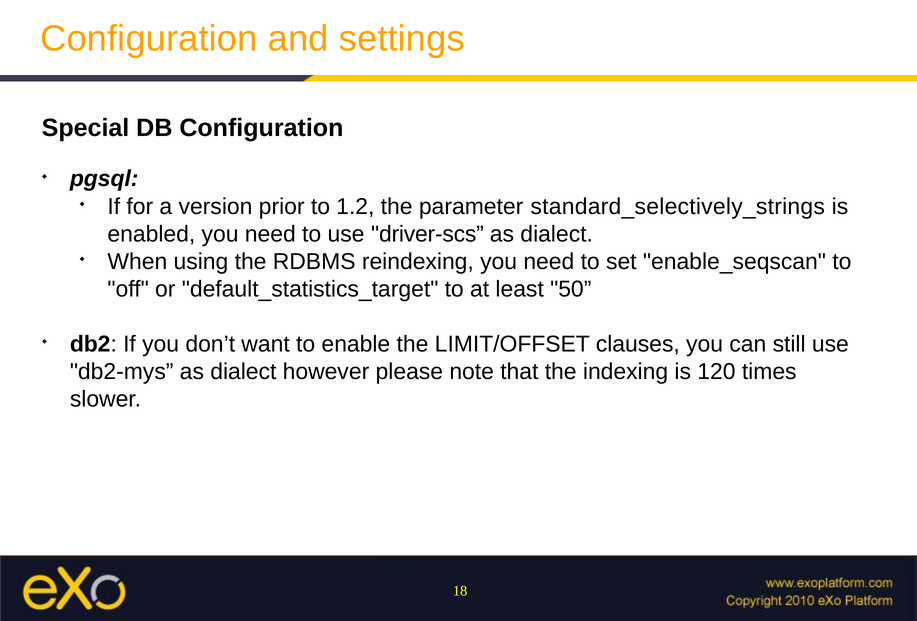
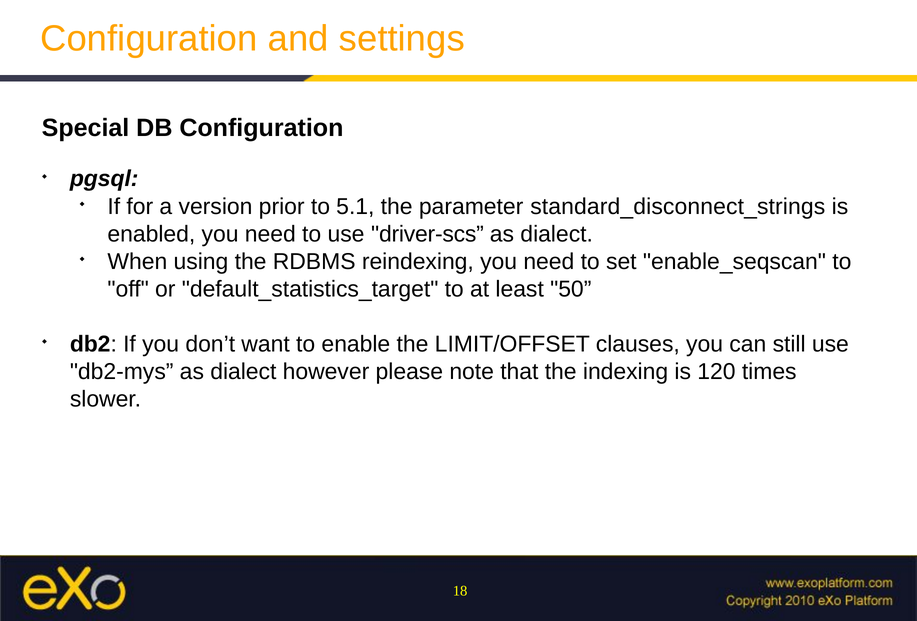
1.2: 1.2 -> 5.1 (355, 207)
standard_selectively_strings: standard_selectively_strings -> standard_disconnect_strings (678, 207)
